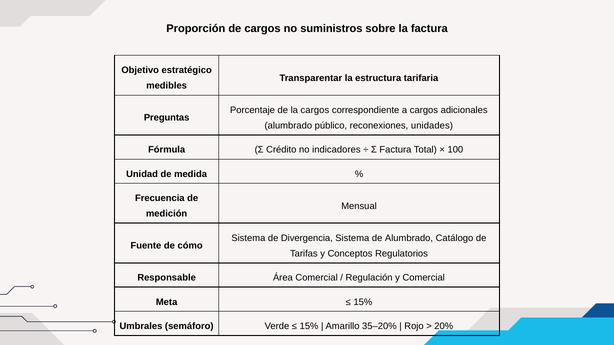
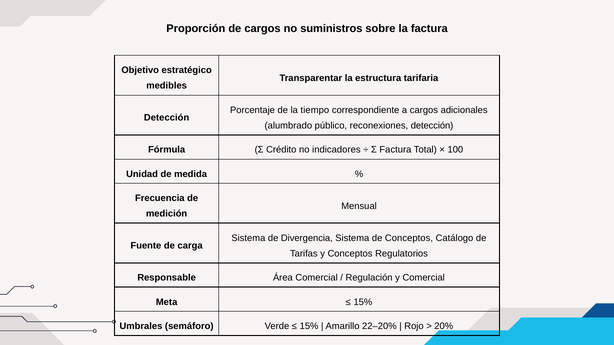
la cargos: cargos -> tiempo (315, 110)
Preguntas: Preguntas -> Detección (167, 118)
reconexiones unidades: unidades -> detección (432, 126)
de Alumbrado: Alumbrado -> Conceptos (409, 238)
cómo: cómo -> carga (190, 246)
35–20%: 35–20% -> 22–20% (379, 326)
